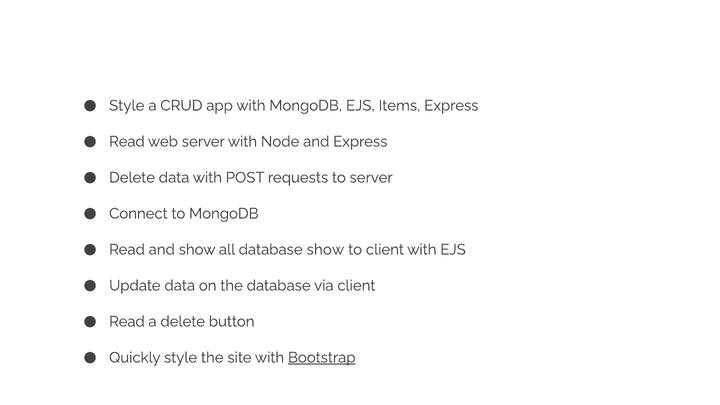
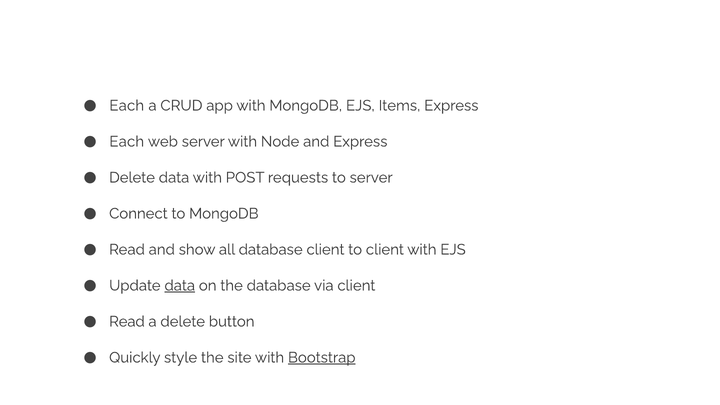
Style: Style -> Each (127, 106)
Read: Read -> Each (127, 142)
database show: show -> client (325, 250)
data underline: none -> present (180, 286)
